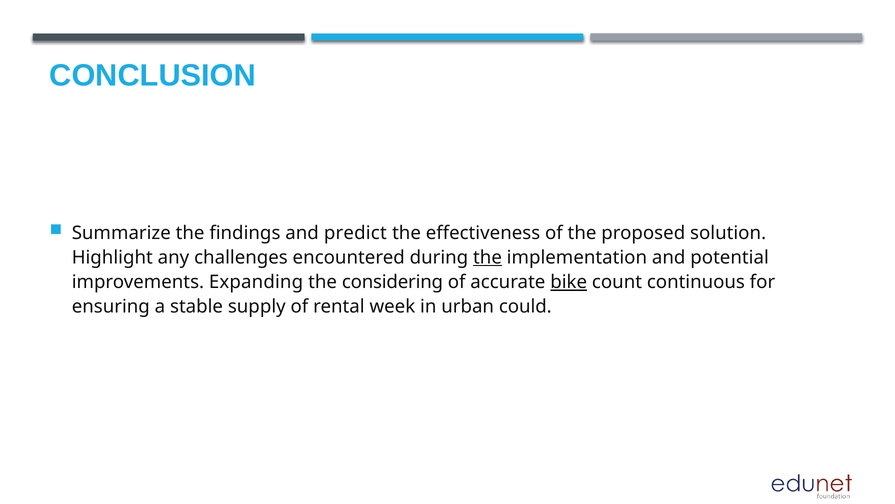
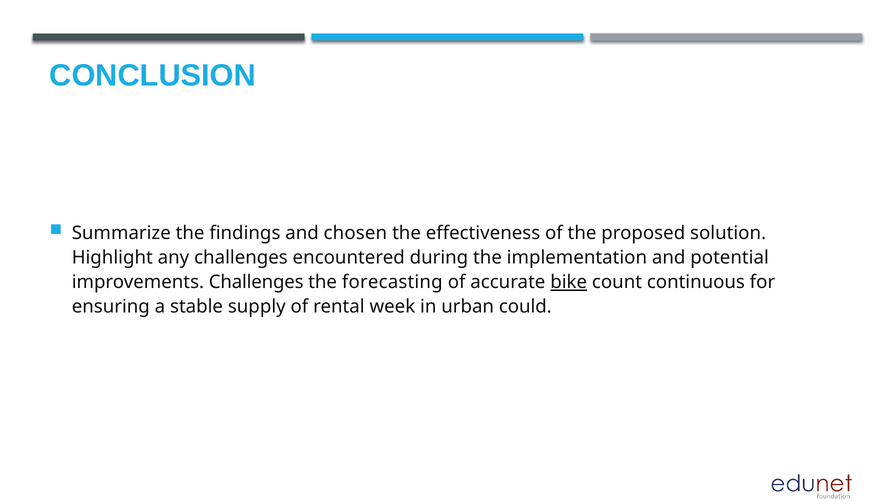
predict: predict -> chosen (355, 233)
the underline: present -> none (487, 257)
improvements Expanding: Expanding -> Challenges (256, 282)
considering: considering -> forecasting (392, 282)
